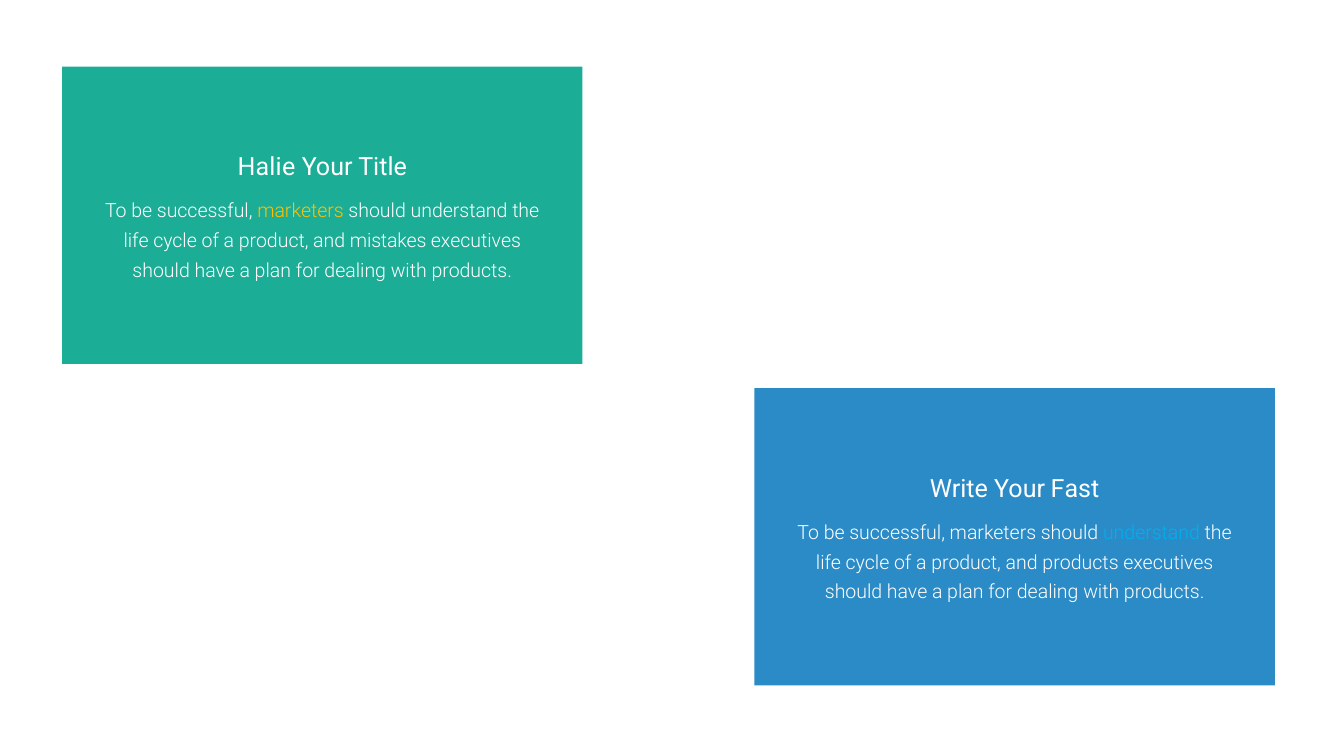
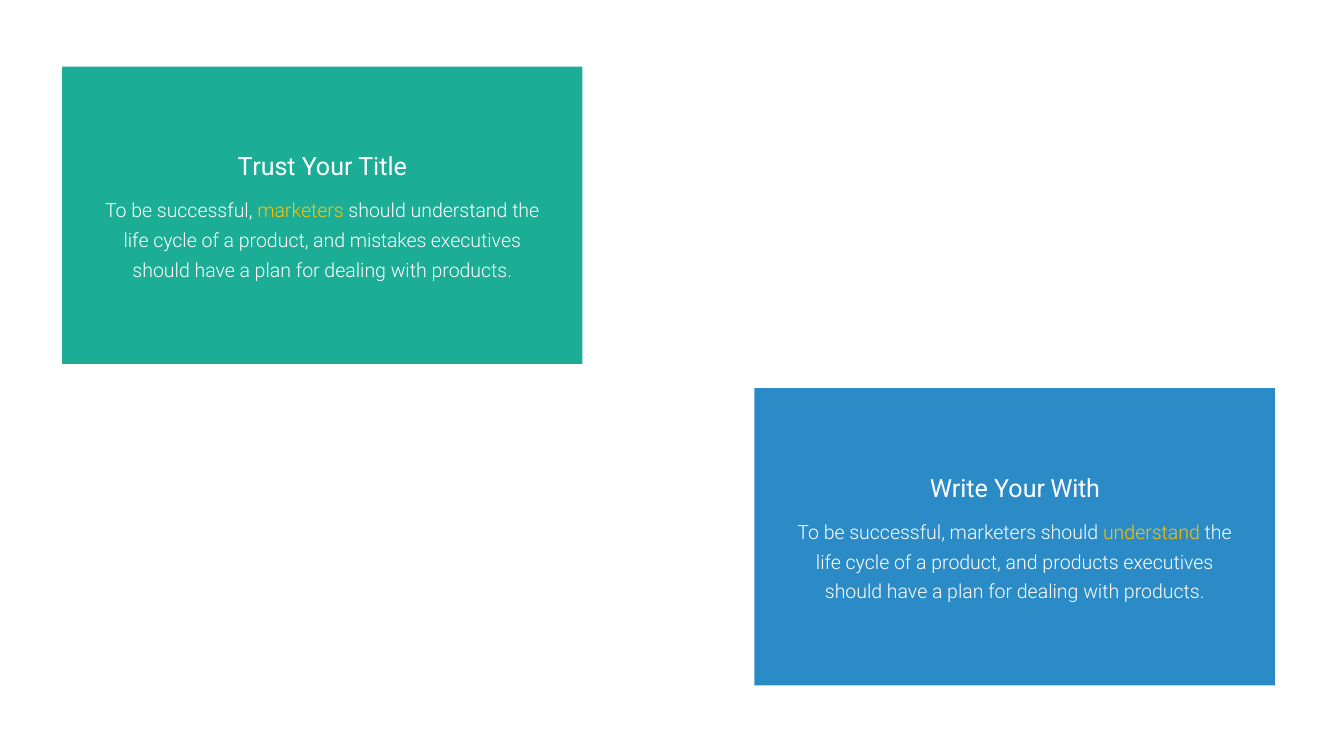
Halie: Halie -> Trust (267, 168)
Your Fast: Fast -> With (1075, 489)
understand colour: light blue -> yellow (1152, 533)
